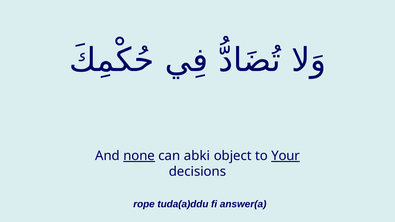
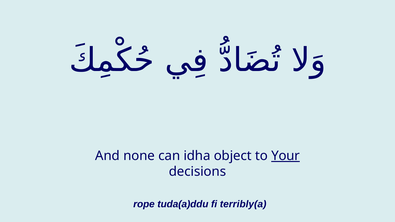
none underline: present -> none (139, 156)
abki: abki -> idha (197, 156)
answer(a: answer(a -> terribly(a (243, 204)
